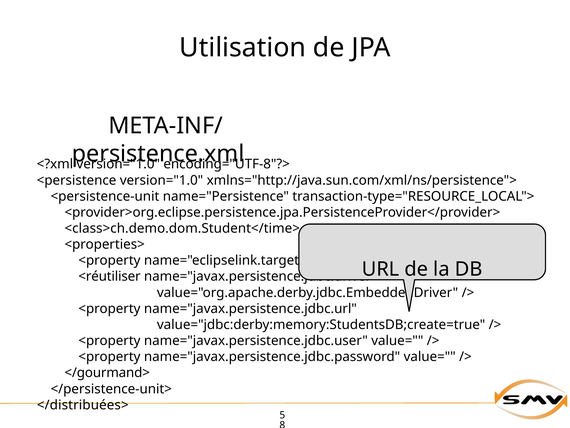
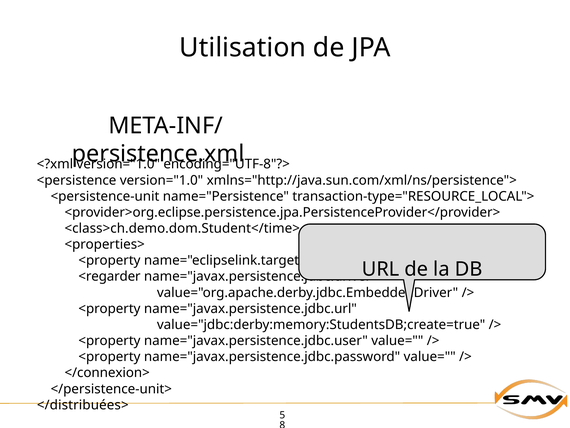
<réutiliser: <réutiliser -> <regarder (110, 276)
</gourmand>: </gourmand> -> </connexion> (107, 372)
